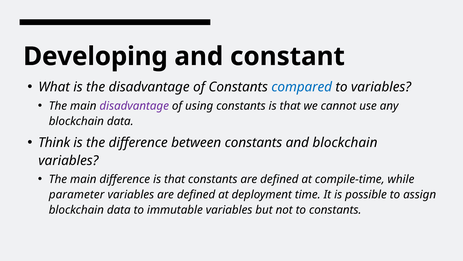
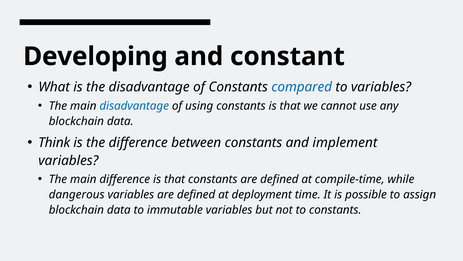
disadvantage colour: purple -> blue (134, 106)
and blockchain: blockchain -> implement (345, 143)
parameter: parameter -> dangerous (77, 194)
